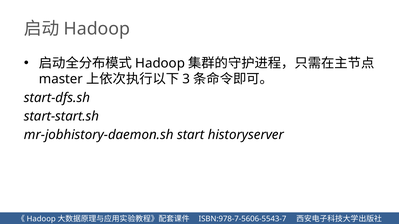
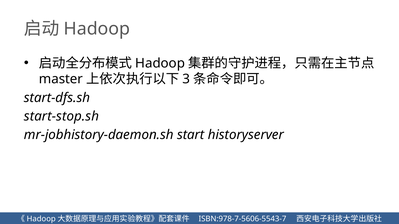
start-start.sh: start-start.sh -> start-stop.sh (61, 116)
